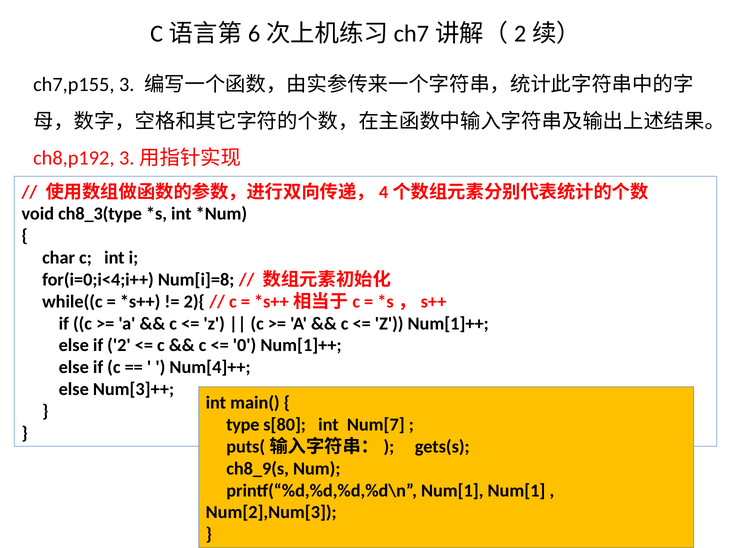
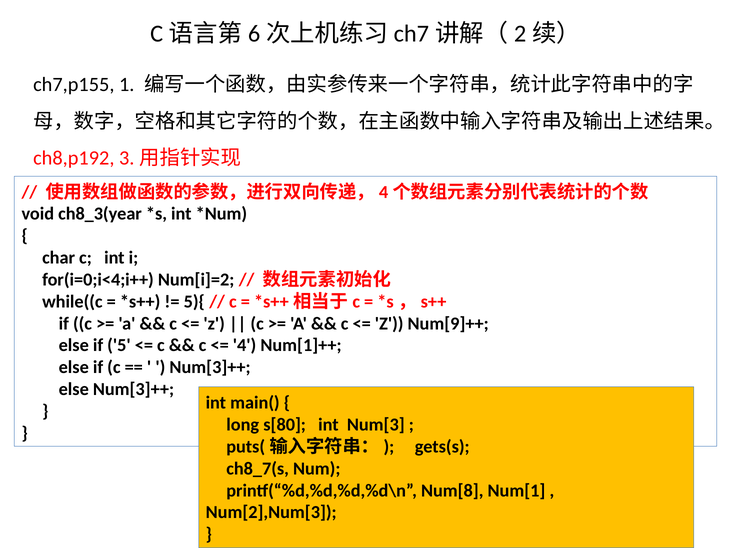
3: 3 -> 1 (127, 85)
ch8_3(type: ch8_3(type -> ch8_3(year (100, 214)
Num[i]=8: Num[i]=8 -> Num[i]=2 (196, 280)
2){: 2){ -> 5){ (194, 302)
Z Num[1]++: Num[1]++ -> Num[9]++ (448, 324)
2: 2 -> 5 (119, 346)
0: 0 -> 4 (245, 346)
Num[4]++: Num[4]++ -> Num[3]++ (210, 368)
type: type -> long (243, 425)
Num[7: Num[7 -> Num[3 (376, 425)
ch8_9(s: ch8_9(s -> ch8_7(s (258, 469)
printf(“%d,%d,%d,%d\n Num[1: Num[1 -> Num[8 (452, 491)
